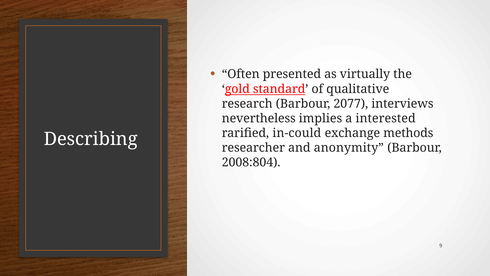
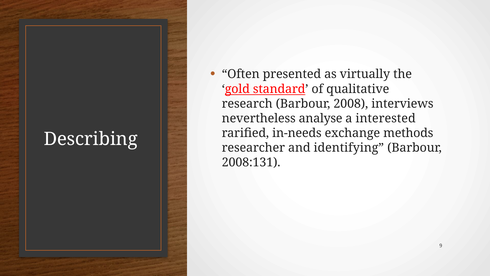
2077: 2077 -> 2008 (351, 104)
implies: implies -> analyse (321, 118)
in-could: in-could -> in-needs (297, 133)
anonymity: anonymity -> identifying (349, 148)
2008:804: 2008:804 -> 2008:131 (251, 162)
